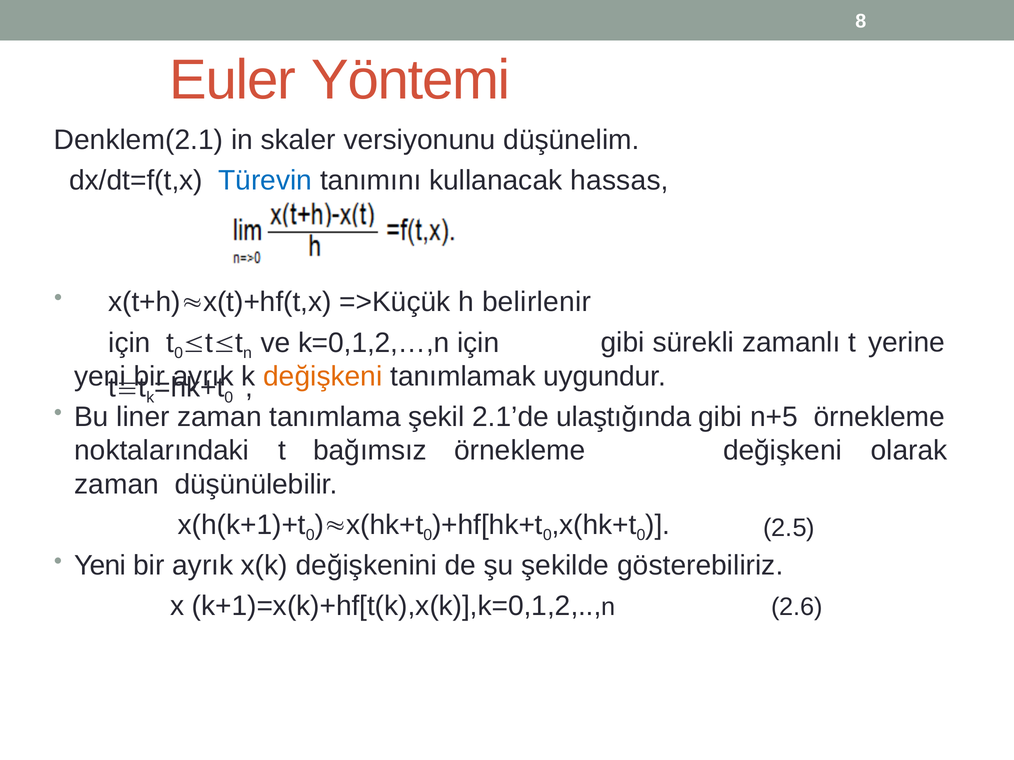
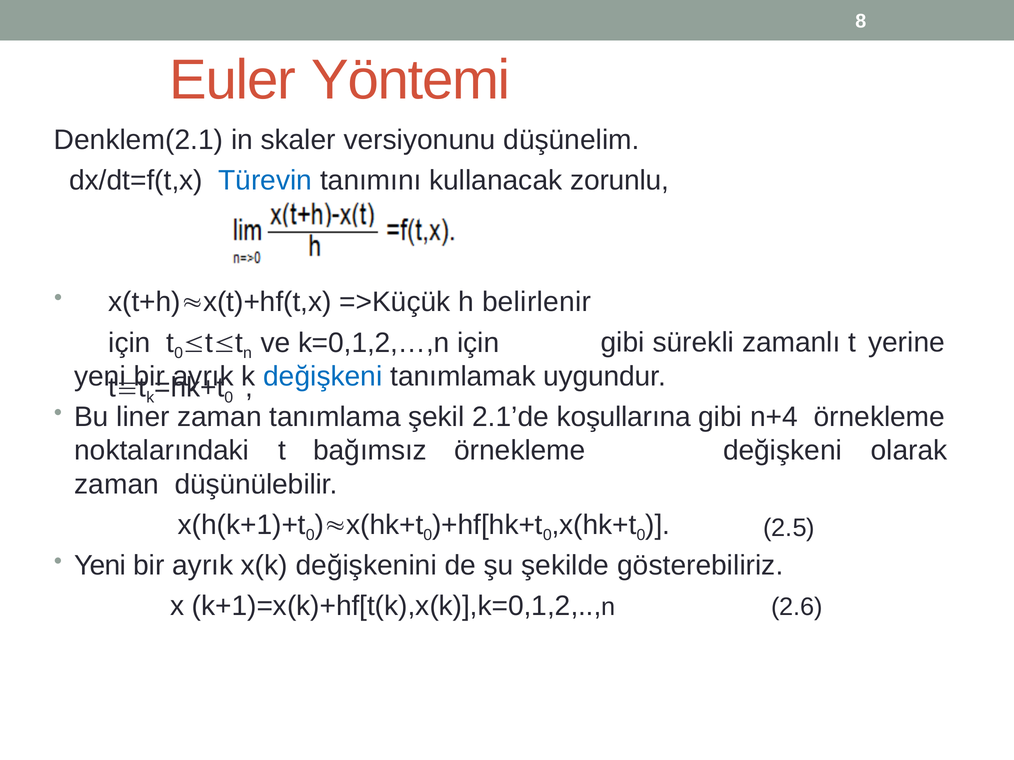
hassas: hassas -> zorunlu (620, 180)
değişkeni colour: orange -> blue (323, 377)
ulaştığında: ulaştığında -> koşullarına (624, 417)
n+5: n+5 -> n+4 (774, 417)
